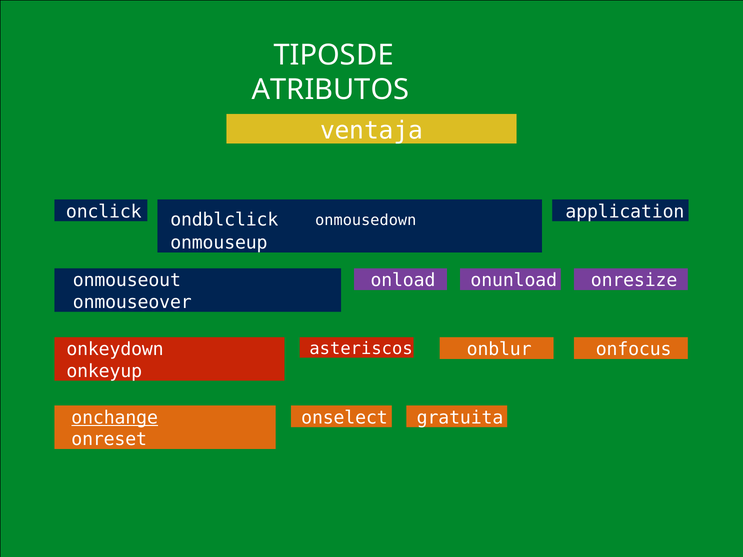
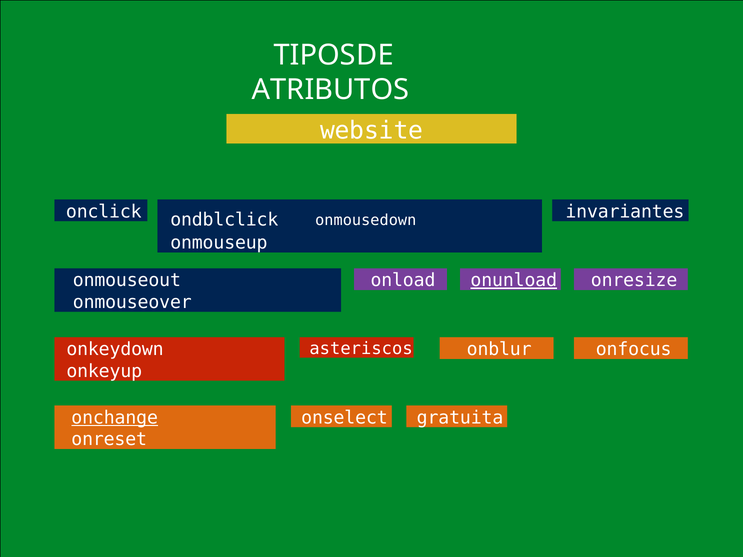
ventaja: ventaja -> website (372, 130)
application: application -> invariantes (625, 212)
onunload underline: none -> present (514, 281)
